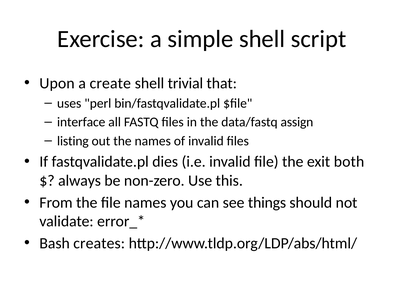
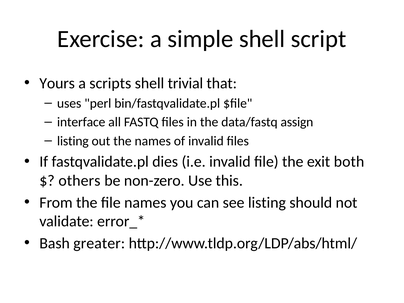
Upon: Upon -> Yours (57, 83)
create: create -> scripts (110, 83)
always: always -> others (79, 181)
see things: things -> listing (267, 203)
creates: creates -> greater (99, 243)
